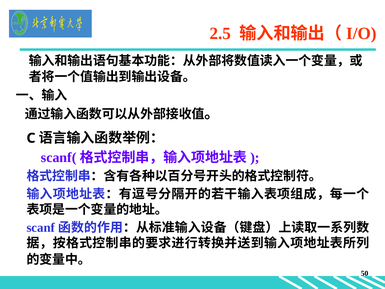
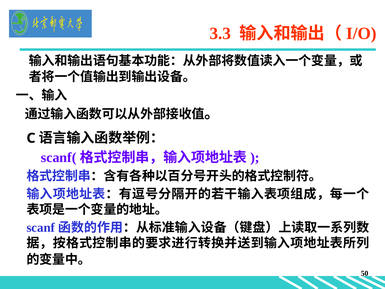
2.5: 2.5 -> 3.3 (220, 33)
